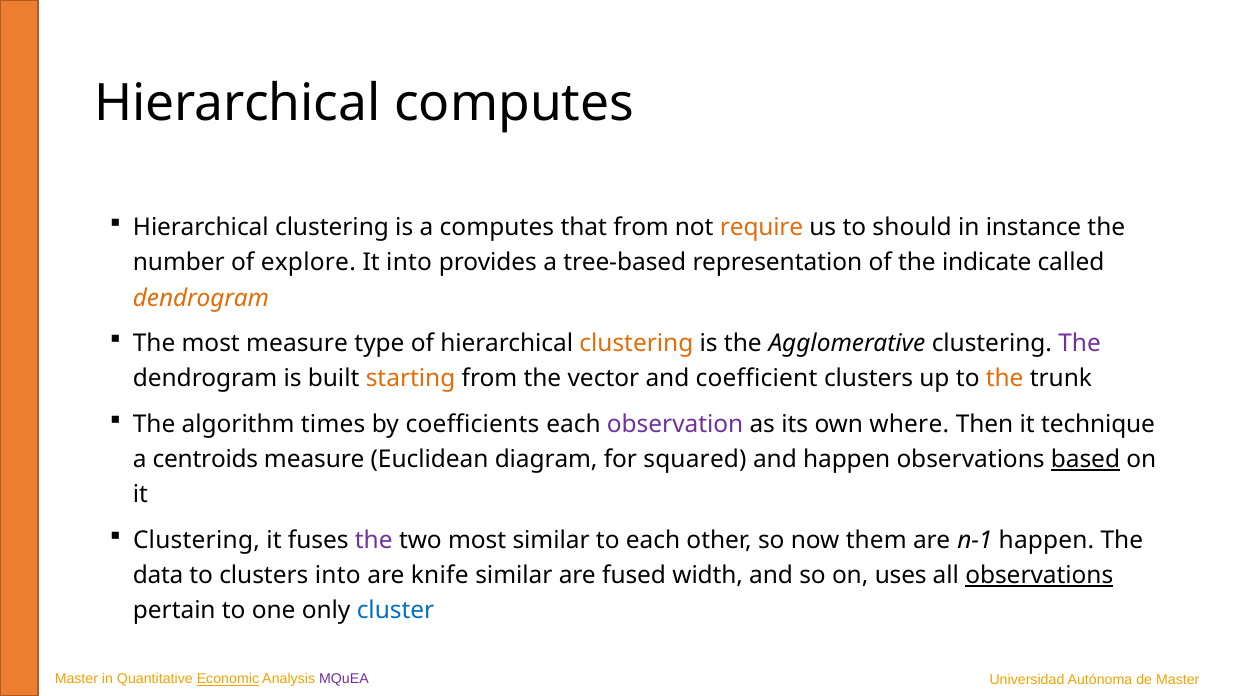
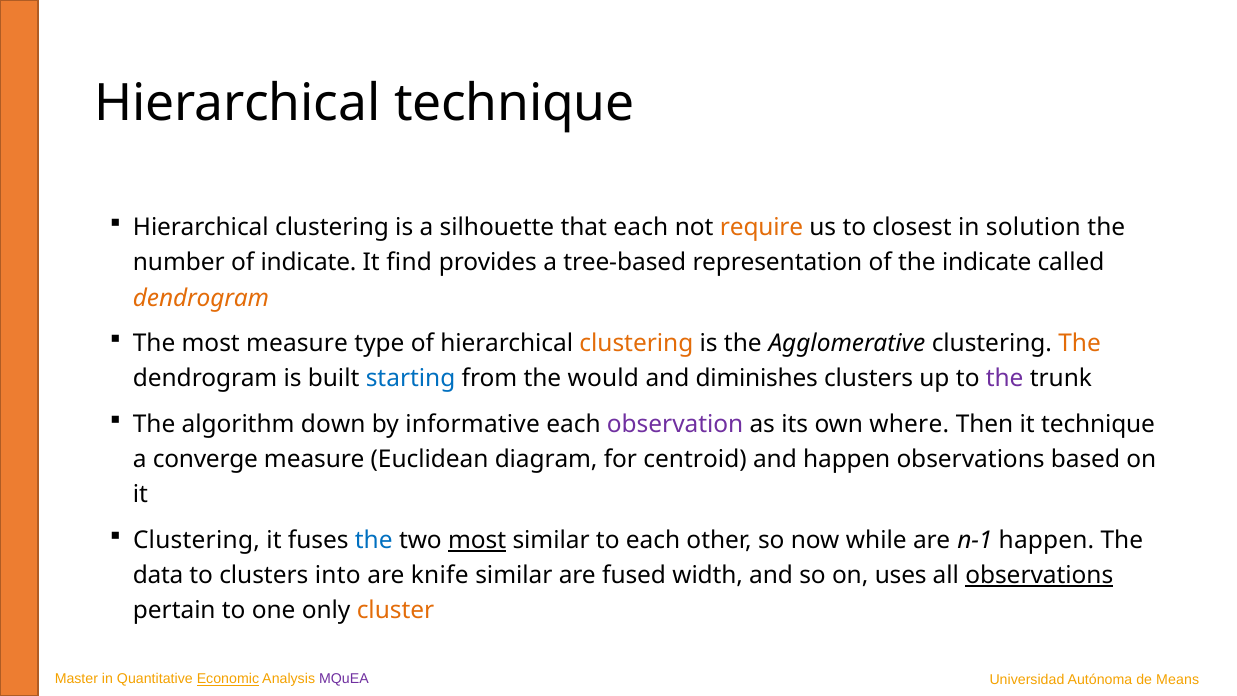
Hierarchical computes: computes -> technique (514, 104)
a computes: computes -> silhouette (497, 228)
that from: from -> each (641, 228)
should: should -> closest (912, 228)
instance: instance -> solution (1033, 228)
of explore: explore -> indicate (309, 263)
It into: into -> find (409, 263)
The colour: purple -> orange (1080, 344)
starting colour: orange -> blue (411, 379)
vector: vector -> would (603, 379)
coefficient: coefficient -> diminishes (757, 379)
the colour: orange -> purple (1005, 379)
times: times -> down (333, 424)
coefficients: coefficients -> informative (473, 424)
centroids: centroids -> converge (205, 459)
squared: squared -> centroid (695, 459)
based underline: present -> none (1085, 459)
the colour: purple -> blue (374, 540)
most underline: none -> present (477, 540)
them: them -> while (876, 540)
cluster colour: blue -> orange (396, 611)
de Master: Master -> Means (1178, 680)
